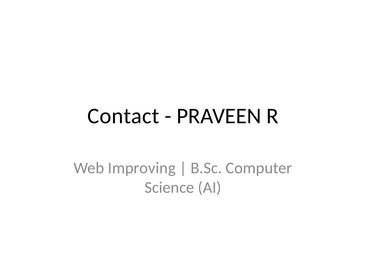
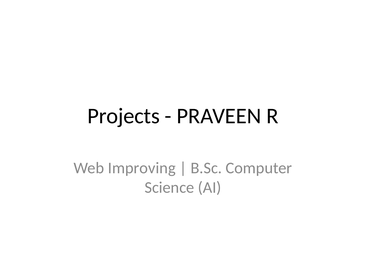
Contact: Contact -> Projects (124, 116)
